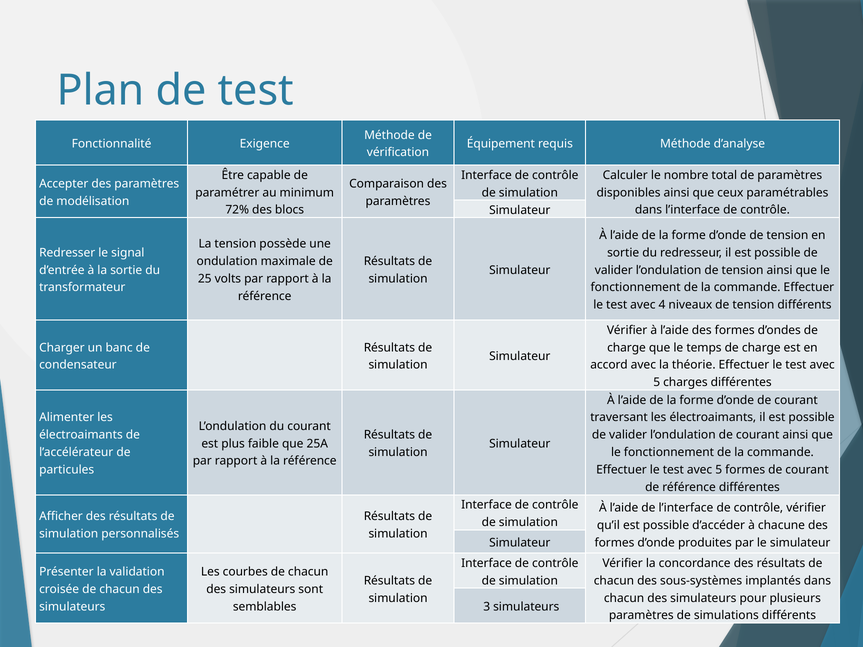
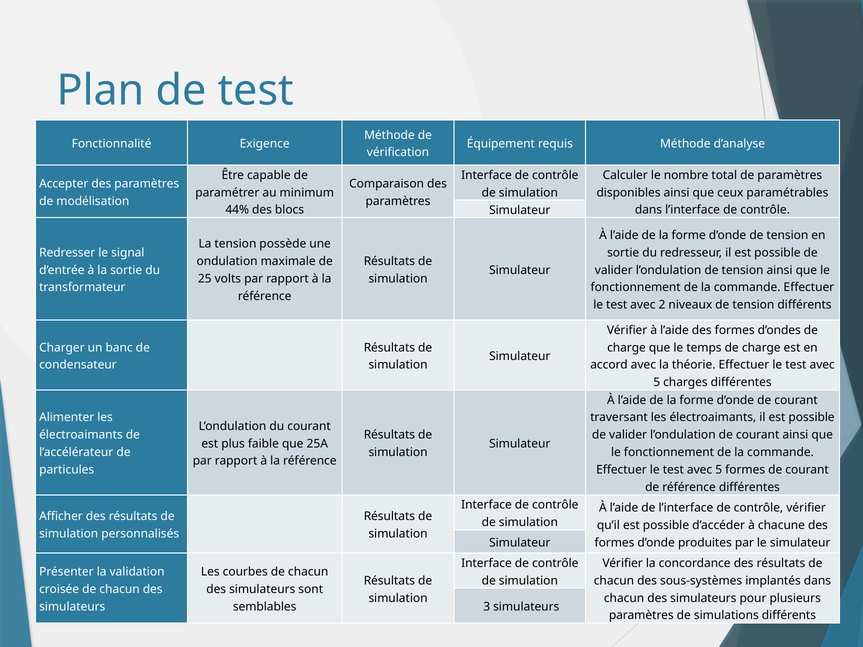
72%: 72% -> 44% (237, 210)
4: 4 -> 2 (662, 305)
